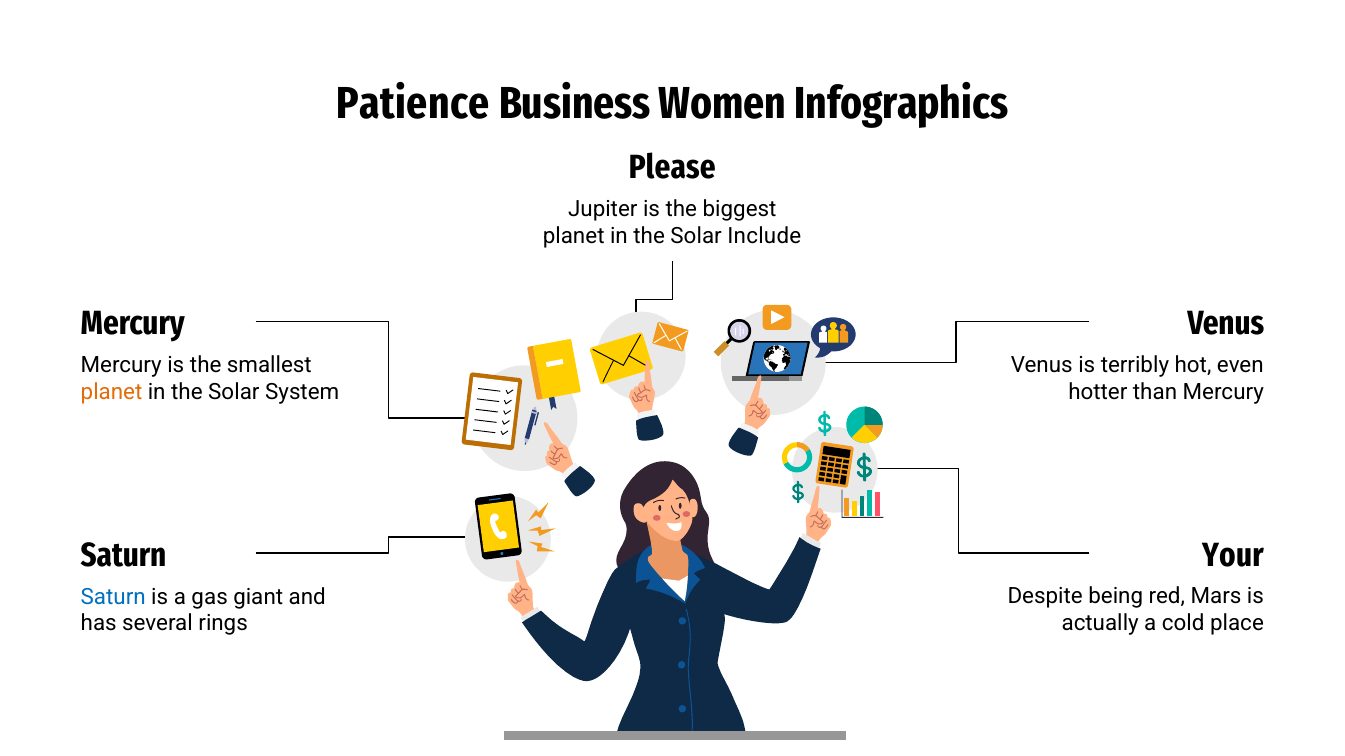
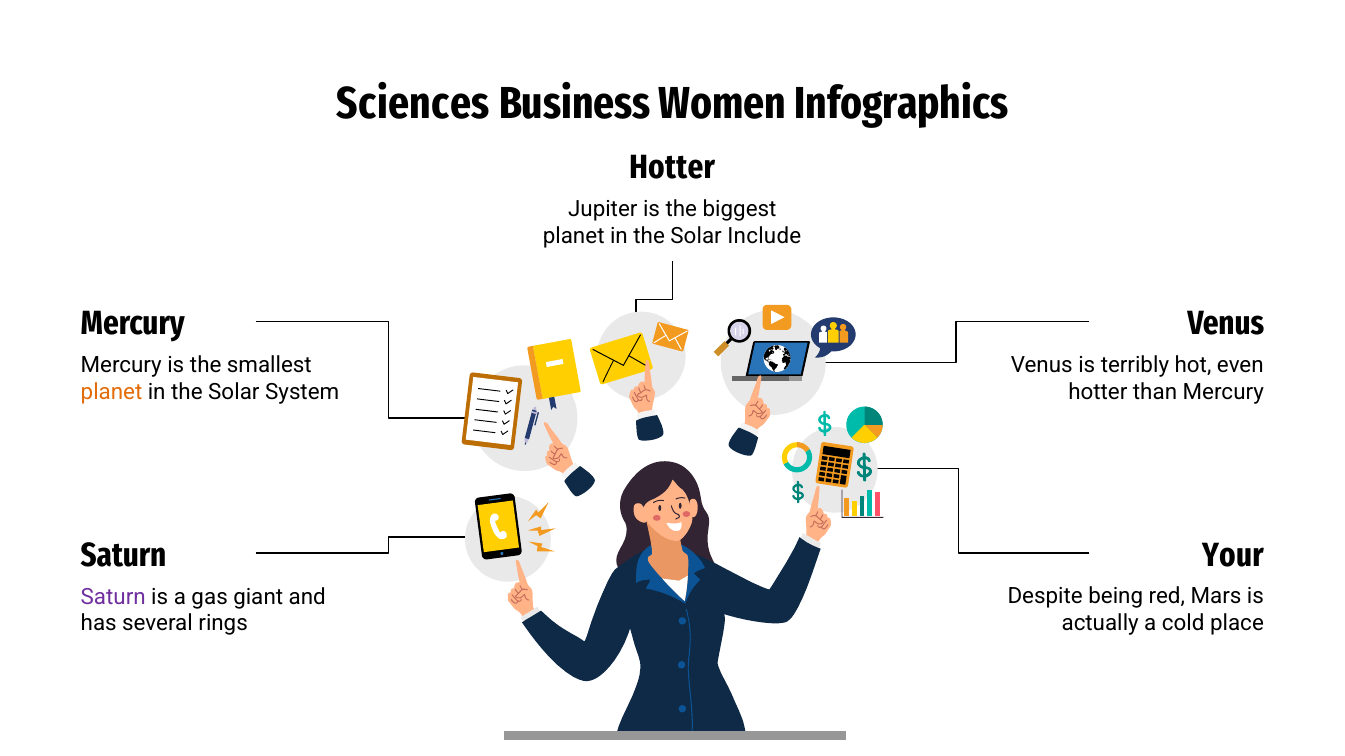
Patience: Patience -> Sciences (413, 104)
Please: Please -> Hotter (672, 168)
Saturn colour: blue -> purple (113, 597)
